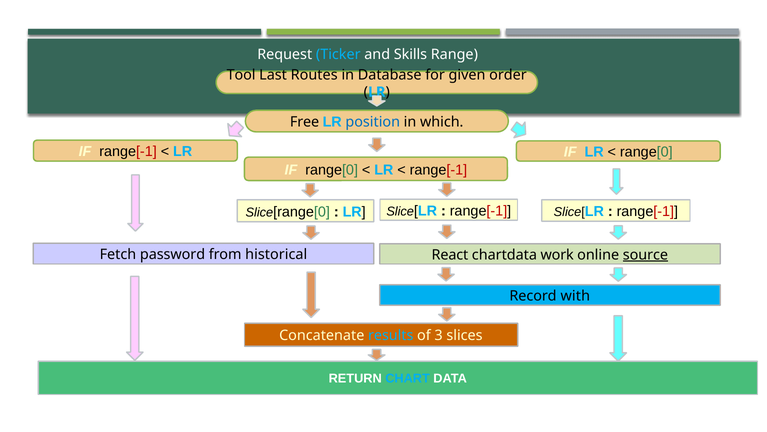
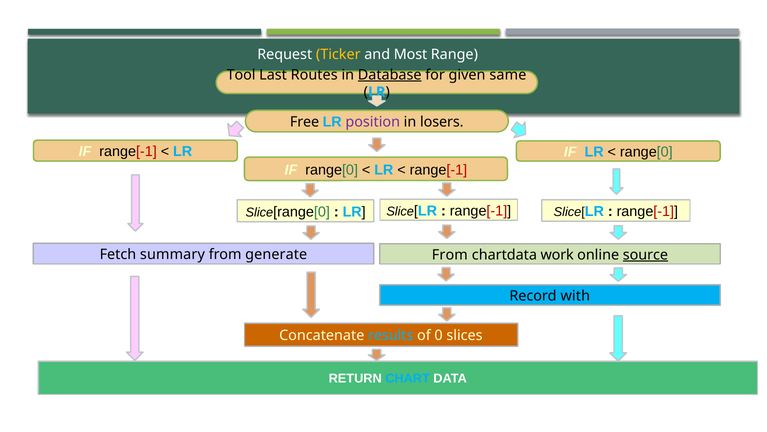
Ticker colour: light blue -> yellow (338, 55)
Skills: Skills -> Most (411, 55)
Database underline: none -> present (390, 75)
order: order -> same (508, 75)
position colour: blue -> purple (373, 122)
which: which -> losers (442, 122)
password: password -> summary (172, 254)
historical: historical -> generate (276, 254)
React: React -> From (450, 255)
3: 3 -> 0 (439, 335)
